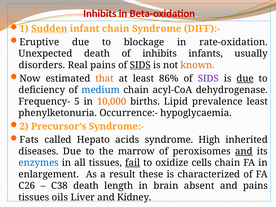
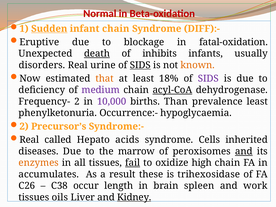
Inhibits: Inhibits -> Normal (100, 14)
rate-oxidation: rate-oxidation -> fatal-oxidation (234, 42)
death underline: none -> present (97, 54)
Real pains: pains -> urine (103, 65)
86%: 86% -> 18% (169, 78)
due underline: present -> none (245, 78)
medium colour: blue -> purple (101, 90)
acyl-CoA underline: none -> present (172, 90)
Frequency- 5: 5 -> 2 (77, 101)
10,000 colour: orange -> purple (112, 101)
Lipid: Lipid -> Than (176, 101)
Fats: Fats -> Real (29, 140)
High: High -> Cells (209, 140)
enzymes colour: blue -> orange (39, 163)
cells: cells -> high (202, 163)
enlargement: enlargement -> accumulates (49, 174)
characterized: characterized -> trihexosidase (209, 174)
C38 death: death -> occur (86, 186)
absent: absent -> spleen (199, 186)
and pains: pains -> work (255, 186)
Kidney underline: none -> present (134, 197)
